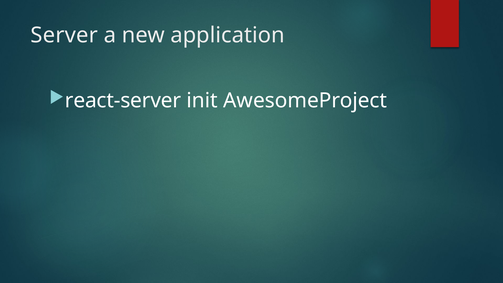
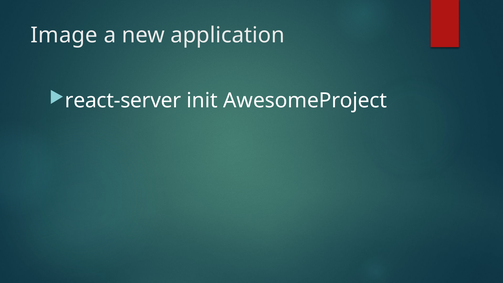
Server: Server -> Image (64, 35)
